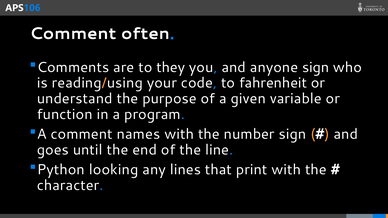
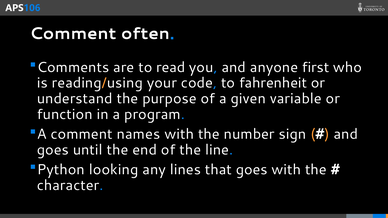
they: they -> read (171, 67)
anyone sign: sign -> first (316, 67)
that print: print -> goes (252, 170)
